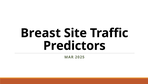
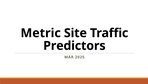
Breast: Breast -> Metric (41, 33)
